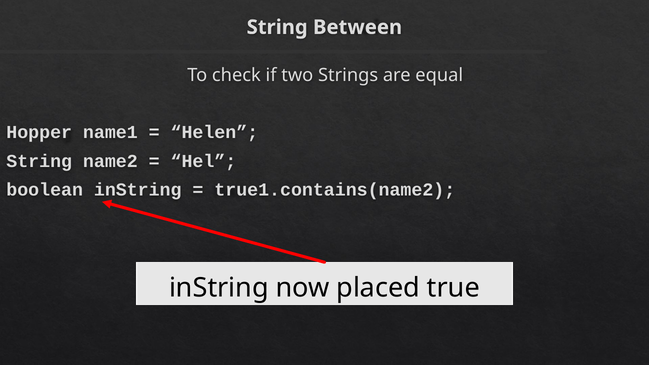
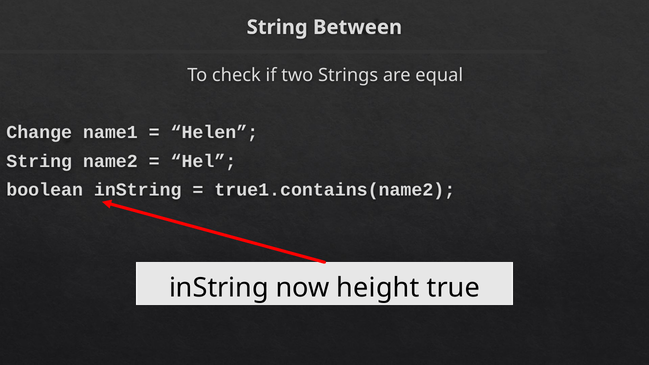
Hopper: Hopper -> Change (39, 132)
placed: placed -> height (378, 288)
